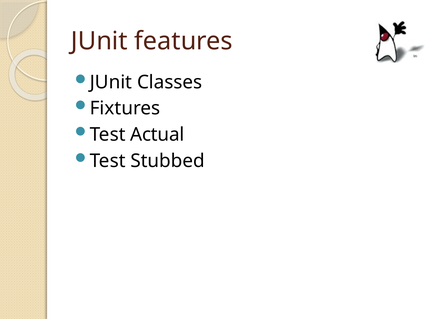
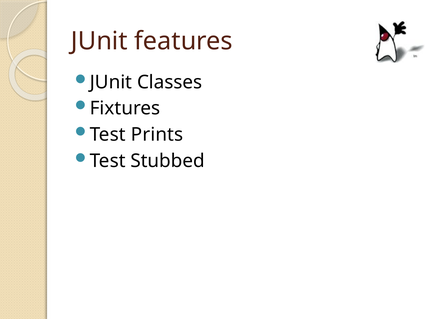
Actual: Actual -> Prints (157, 135)
